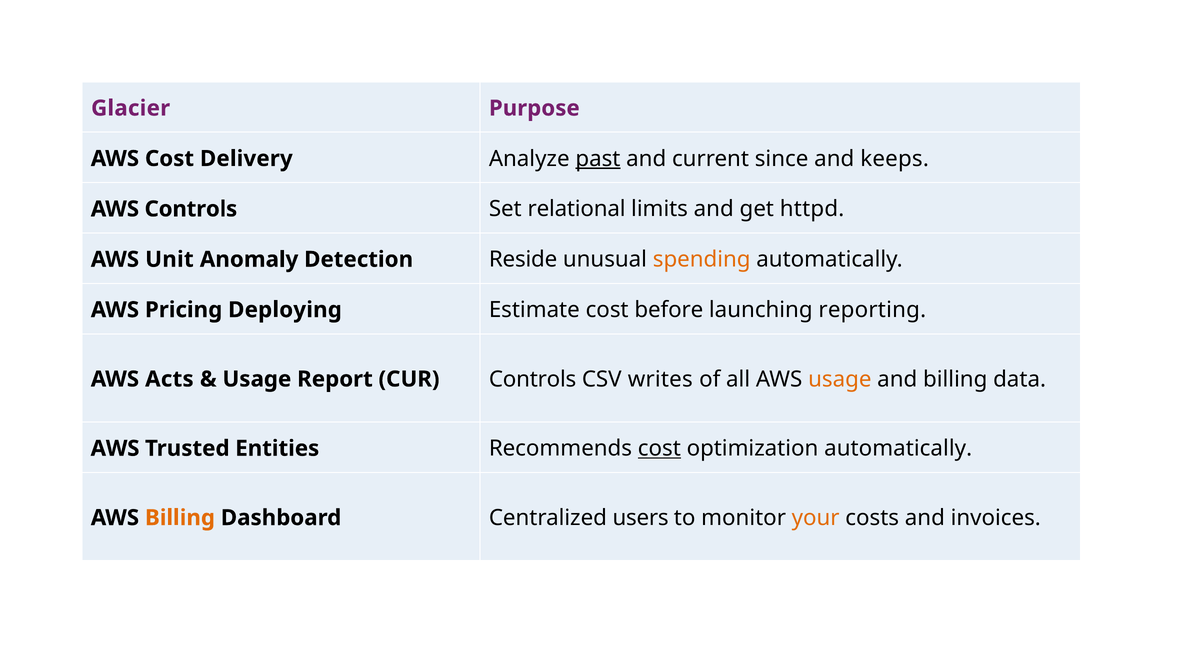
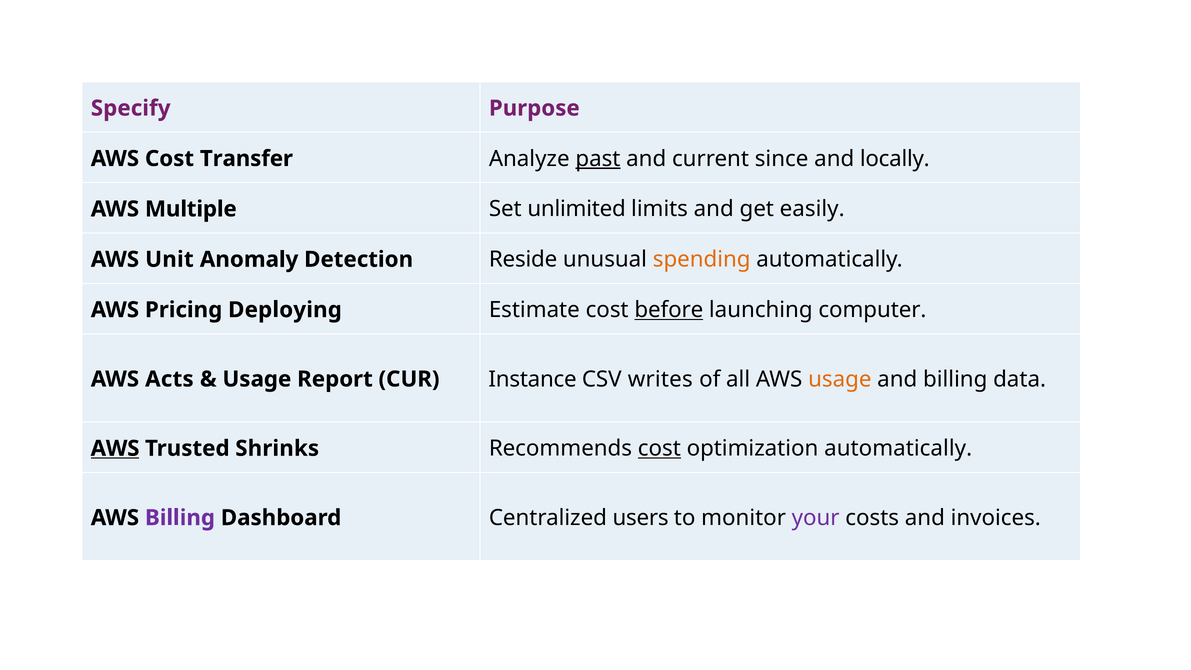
Glacier: Glacier -> Specify (131, 108)
Delivery: Delivery -> Transfer (246, 159)
keeps: keeps -> locally (895, 159)
AWS Controls: Controls -> Multiple (191, 209)
relational: relational -> unlimited (577, 209)
httpd: httpd -> easily (812, 209)
before underline: none -> present (669, 310)
reporting: reporting -> computer (872, 310)
CUR Controls: Controls -> Instance (533, 379)
AWS underline: none -> present (115, 448)
Entities: Entities -> Shrinks (277, 448)
Billing colour: orange -> purple (180, 518)
your colour: orange -> purple (816, 518)
